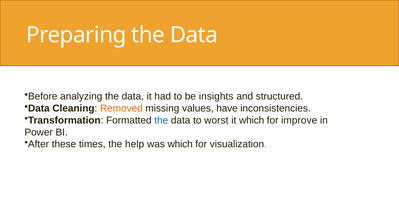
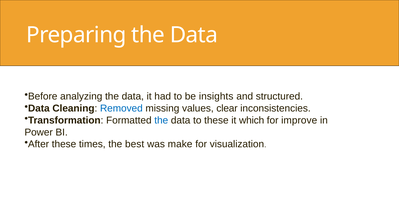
Removed colour: orange -> blue (121, 109)
have: have -> clear (227, 109)
to worst: worst -> these (216, 121)
help: help -> best (135, 144)
was which: which -> make (180, 144)
